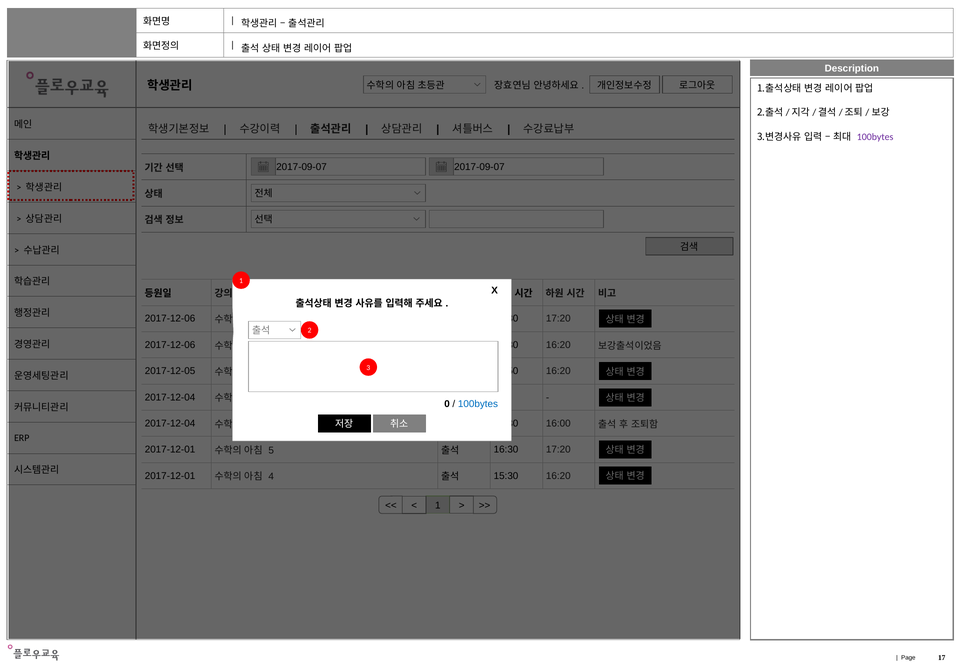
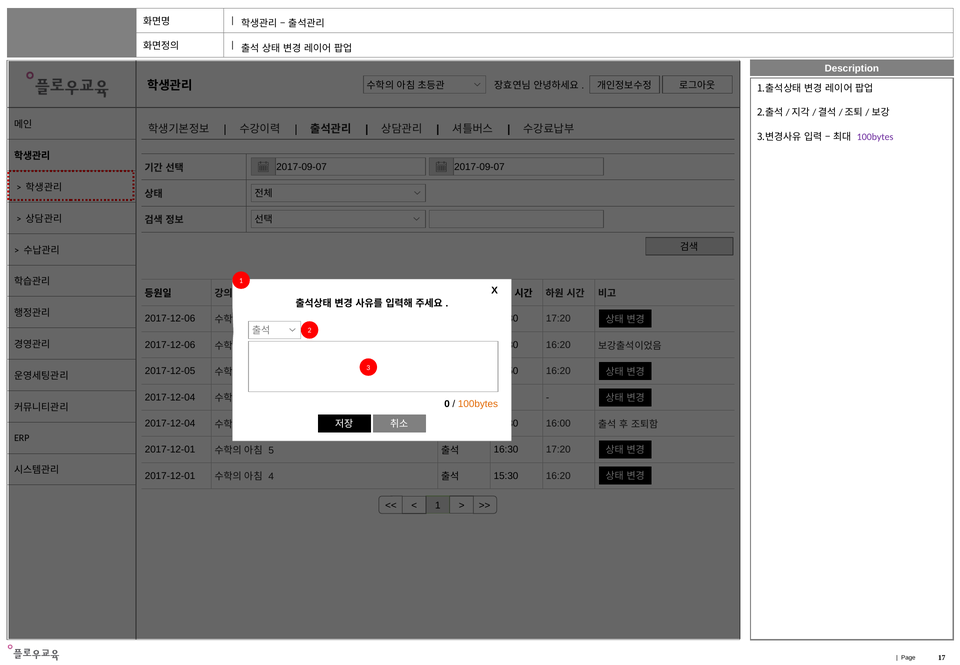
100bytes colour: blue -> orange (478, 404)
